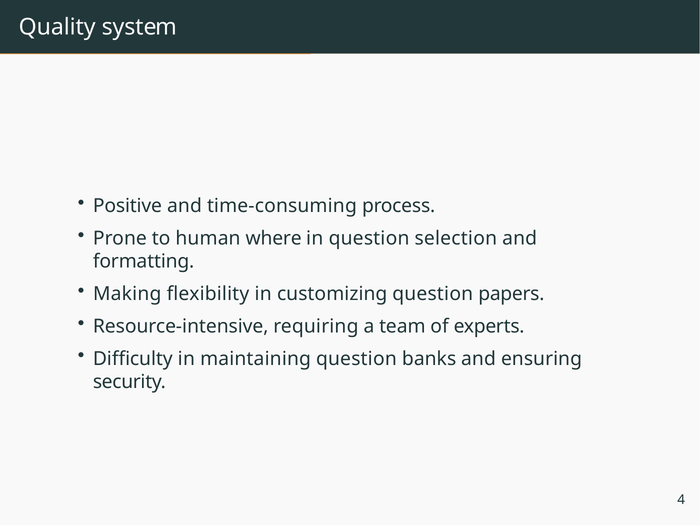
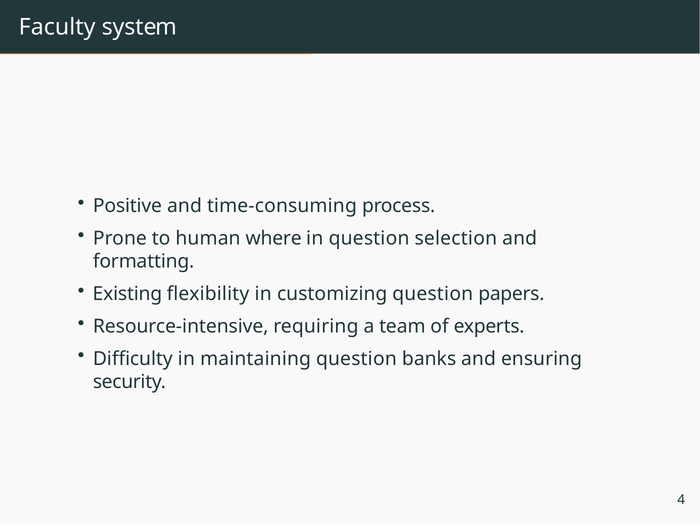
Quality: Quality -> Faculty (57, 27)
Making: Making -> Existing (127, 294)
